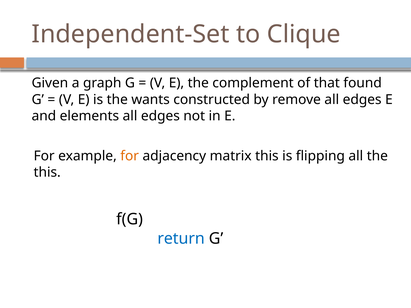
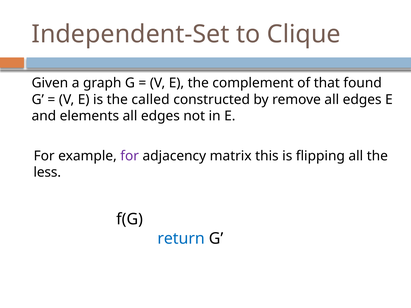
wants: wants -> called (151, 100)
for colour: orange -> purple (130, 156)
this: this -> less (47, 172)
